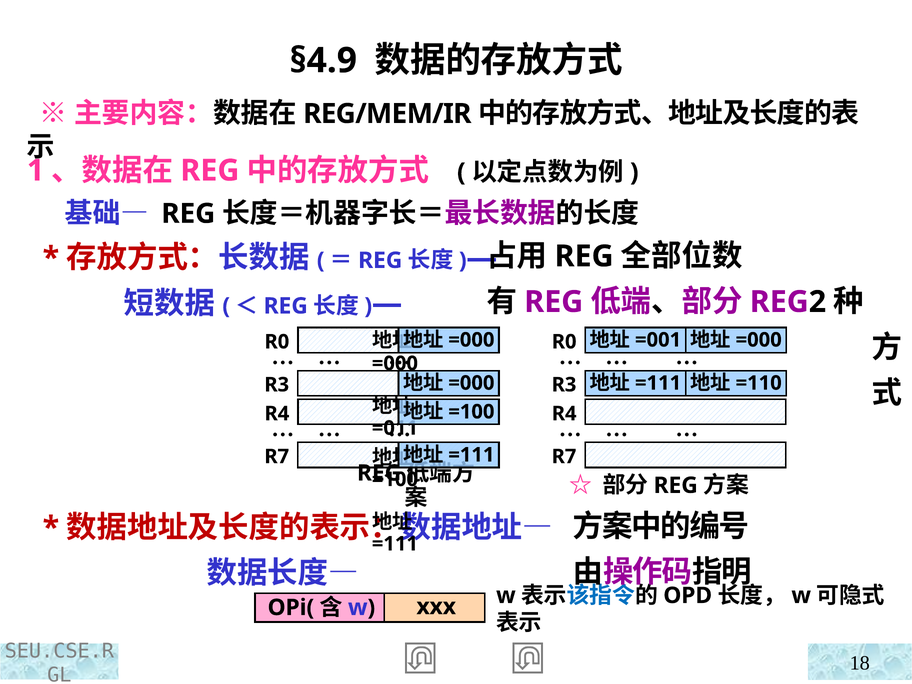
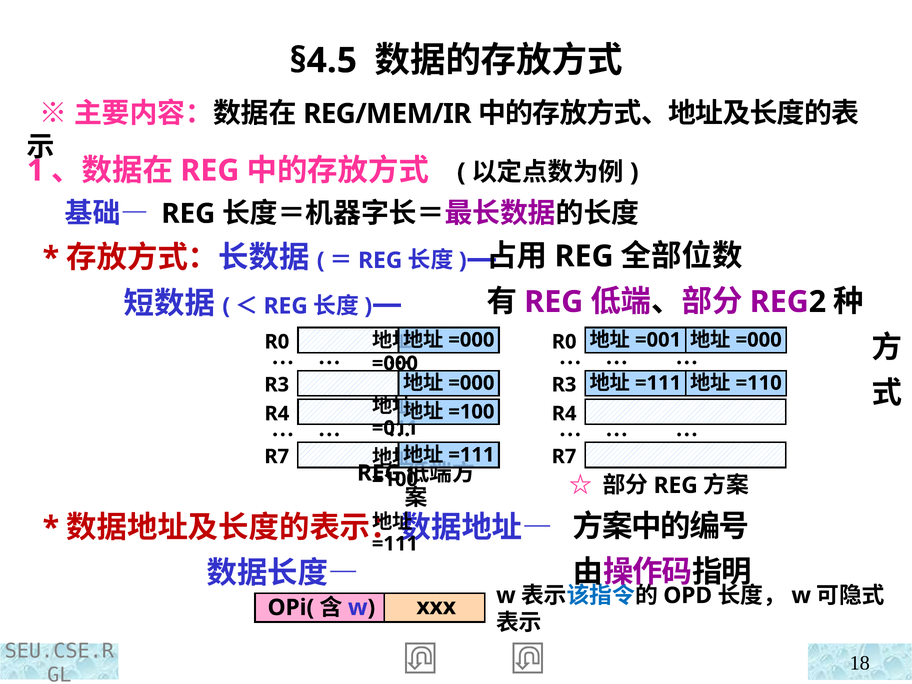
§4.9: §4.9 -> §4.5 (323, 61)
